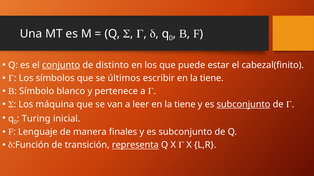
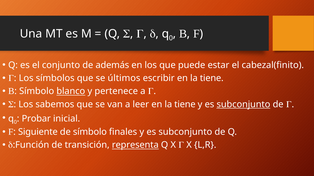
conjunto underline: present -> none (61, 65)
distinto: distinto -> además (112, 65)
blanco underline: none -> present (71, 92)
máquina: máquina -> sabemos (55, 105)
Turing: Turing -> Probar (36, 119)
Lenguaje: Lenguaje -> Siguiente (38, 132)
de manera: manera -> símbolo (90, 132)
